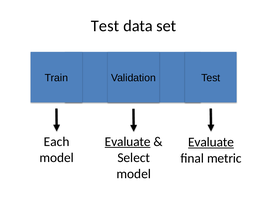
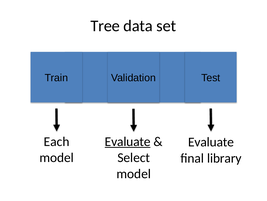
Test: Test -> Tree (105, 26)
Evaluate underline: present -> none (211, 142)
metric: metric -> library (224, 158)
